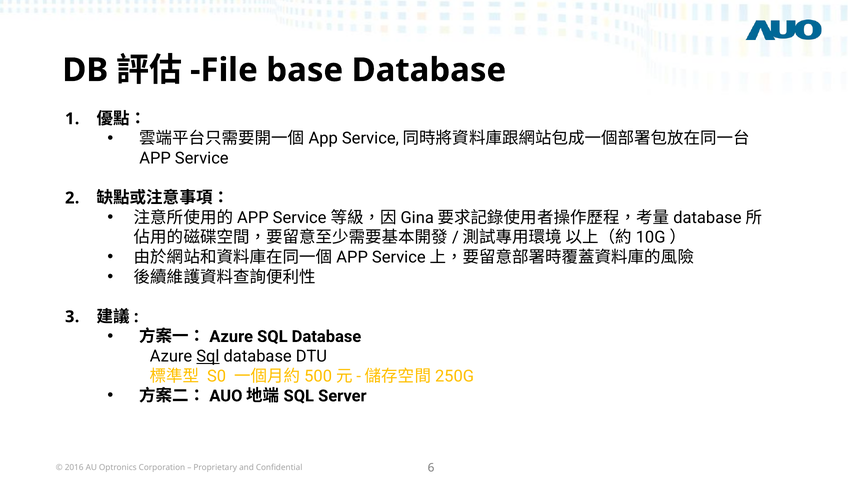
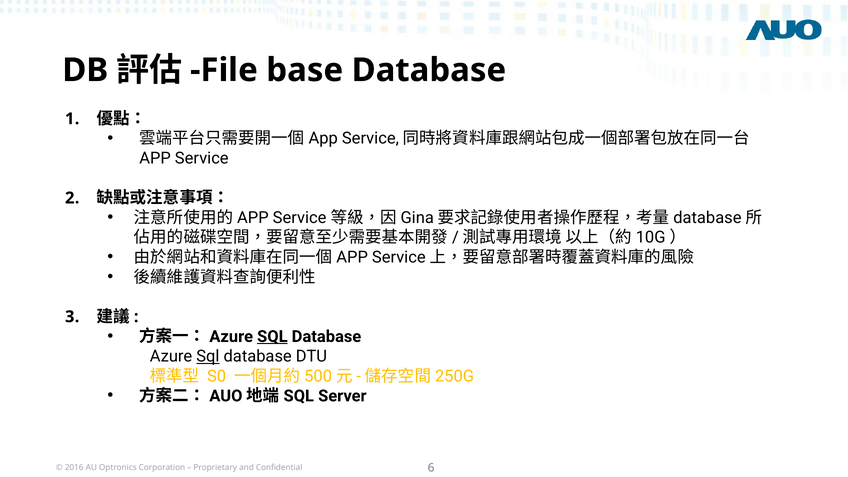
SQL underline: none -> present (272, 337)
